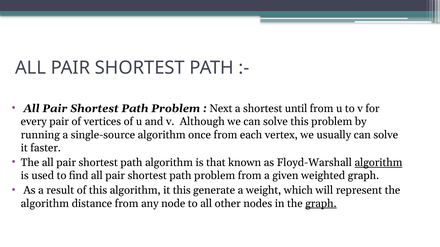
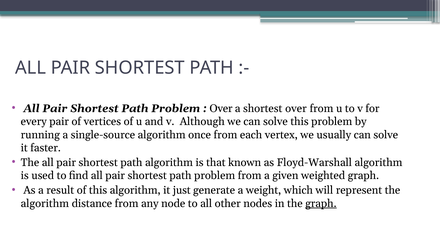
Next: Next -> Over (221, 109)
shortest until: until -> over (296, 109)
algorithm underline: present -> none (379, 163)
it this: this -> just (182, 191)
